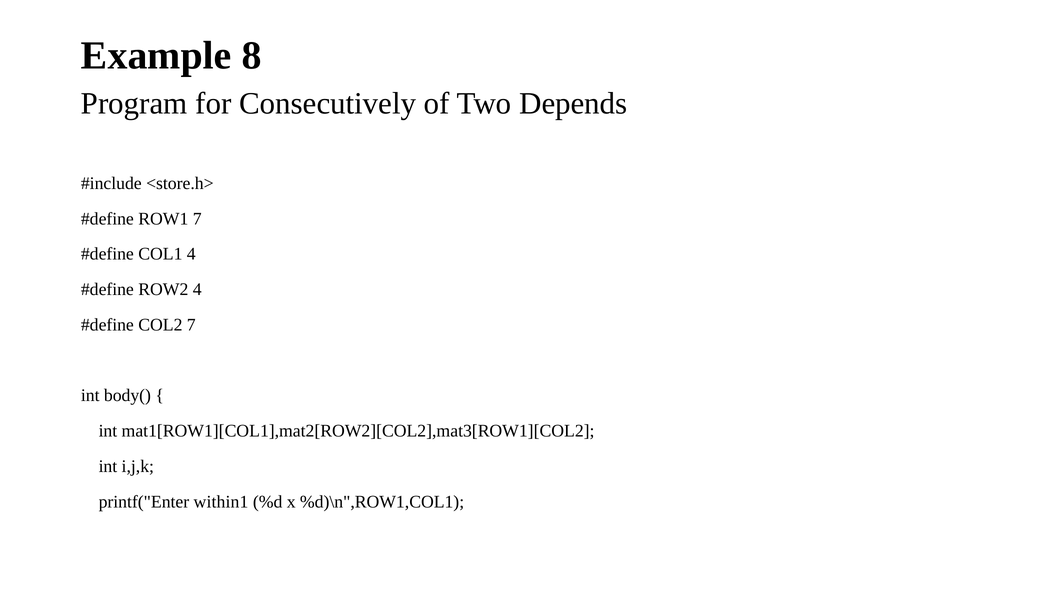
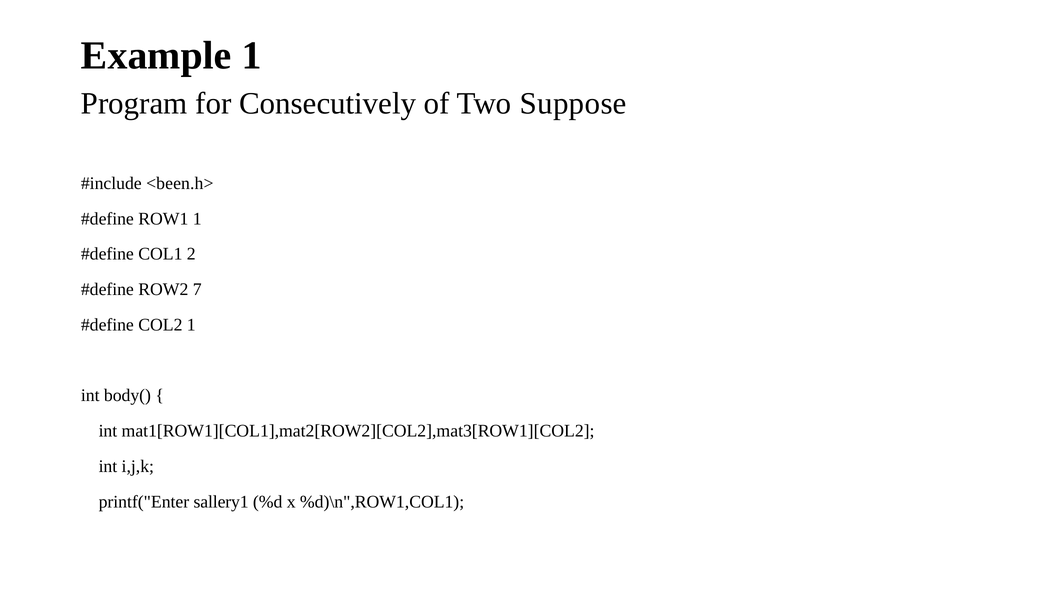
Example 8: 8 -> 1 (252, 56)
Depends: Depends -> Suppose (573, 104)
<store.h>: <store.h> -> <been.h> (180, 183)
ROW1 7: 7 -> 1 (197, 219)
COL1 4: 4 -> 2 (191, 254)
ROW2 4: 4 -> 7 (197, 290)
COL2 7: 7 -> 1 (191, 325)
within1: within1 -> sallery1 (221, 502)
